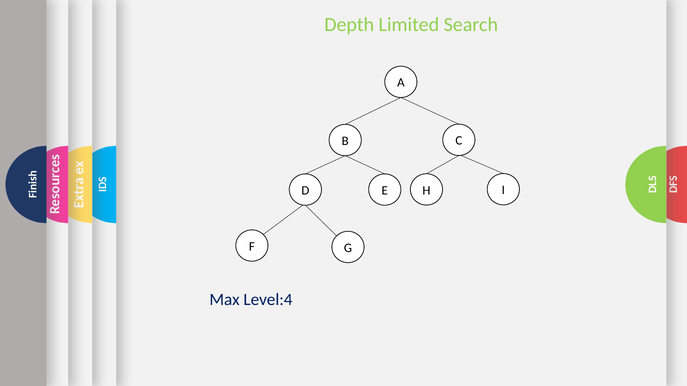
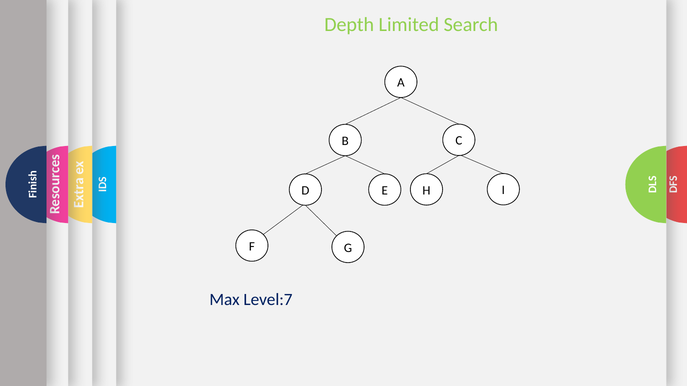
Level:4: Level:4 -> Level:7 (268, 300)
